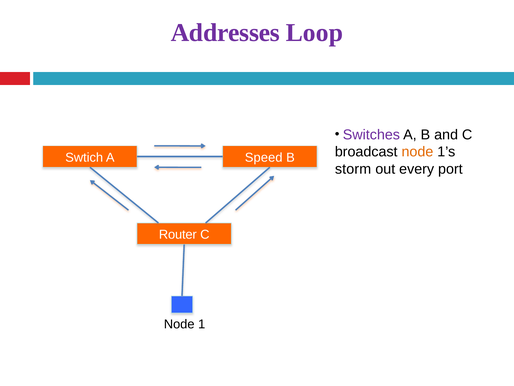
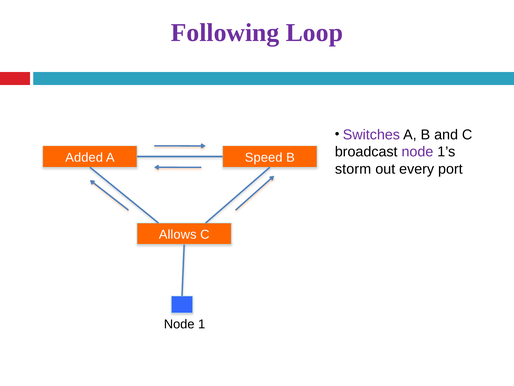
Addresses: Addresses -> Following (225, 33)
node colour: orange -> purple (417, 152)
Swtich: Swtich -> Added (84, 157)
Router: Router -> Allows (178, 234)
